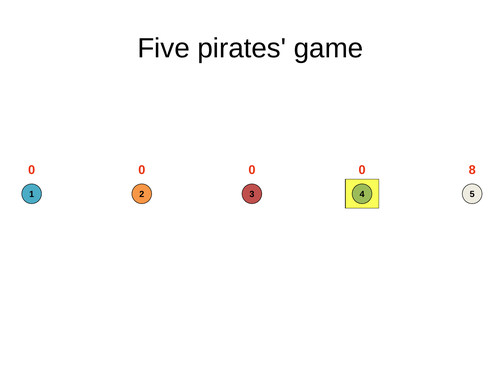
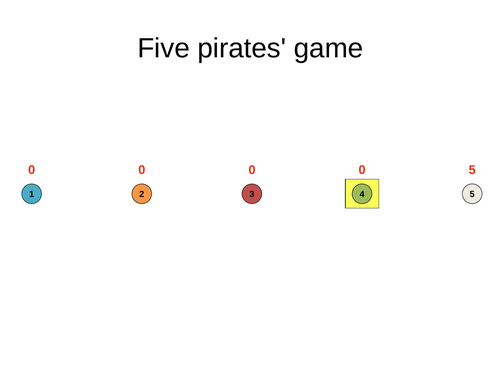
0 8: 8 -> 5 (472, 170)
